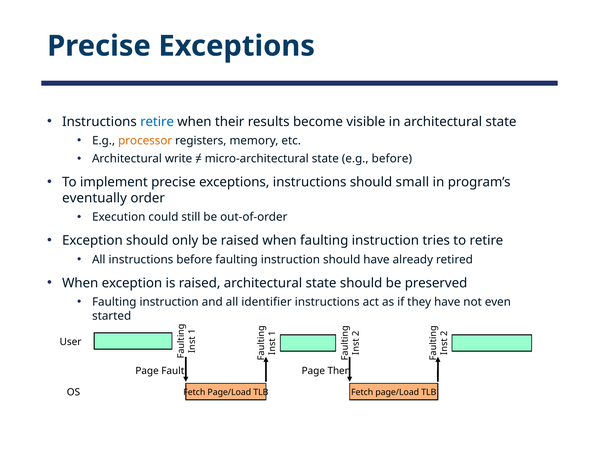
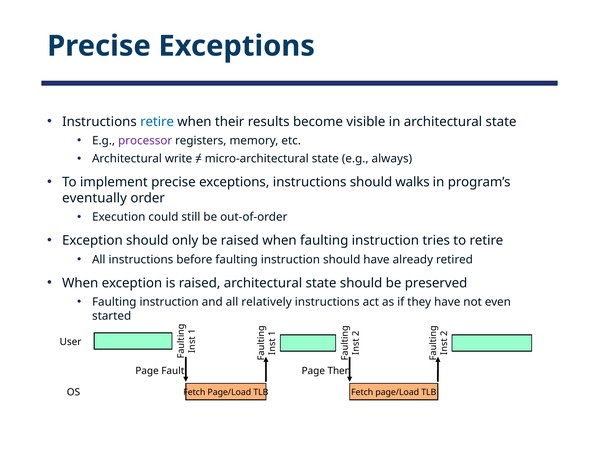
processor colour: orange -> purple (145, 141)
e.g before: before -> always (392, 159)
small: small -> walks (413, 182)
identifier: identifier -> relatively (267, 302)
